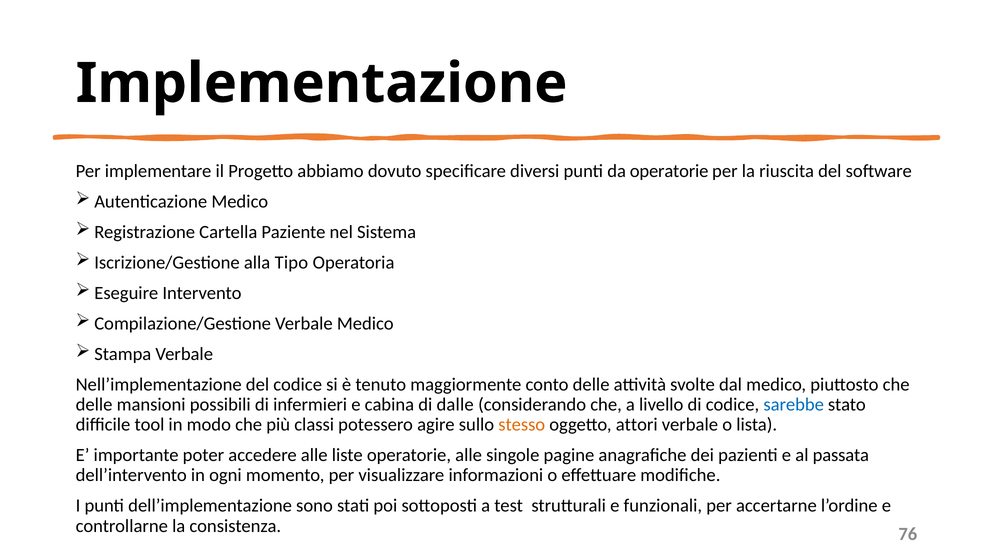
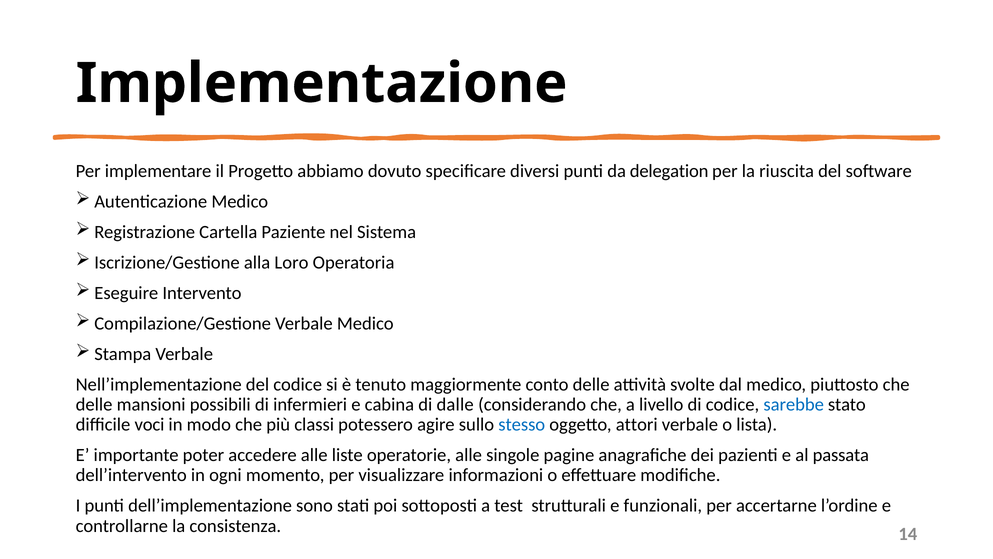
da operatorie: operatorie -> delegation (669, 171)
Tipo: Tipo -> Loro (291, 262)
tool: tool -> voci (150, 424)
stesso colour: orange -> blue (522, 424)
76: 76 -> 14 (908, 534)
